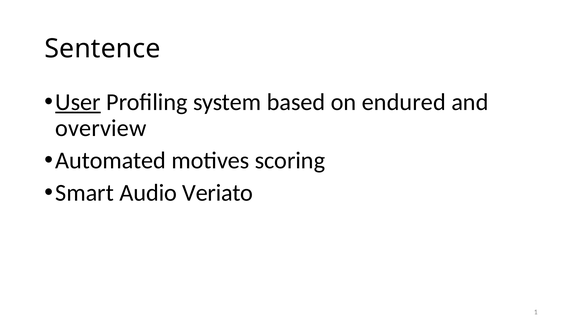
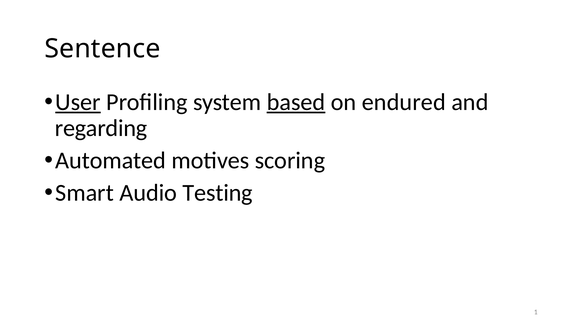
based underline: none -> present (296, 102)
overview: overview -> regarding (101, 128)
Veriato: Veriato -> Testing (218, 193)
